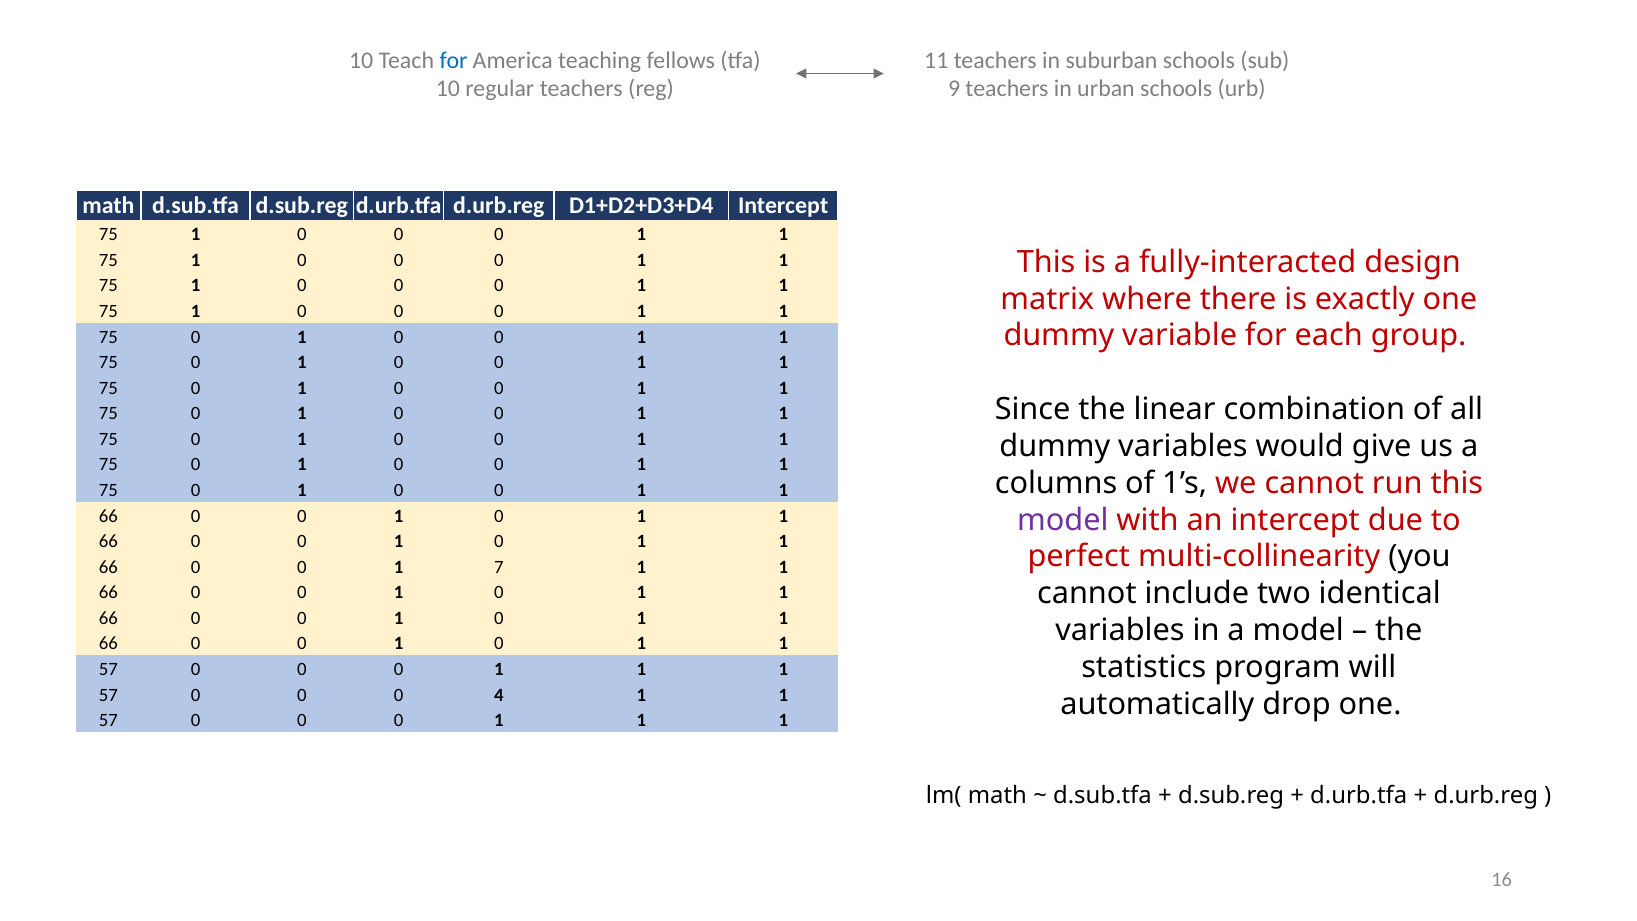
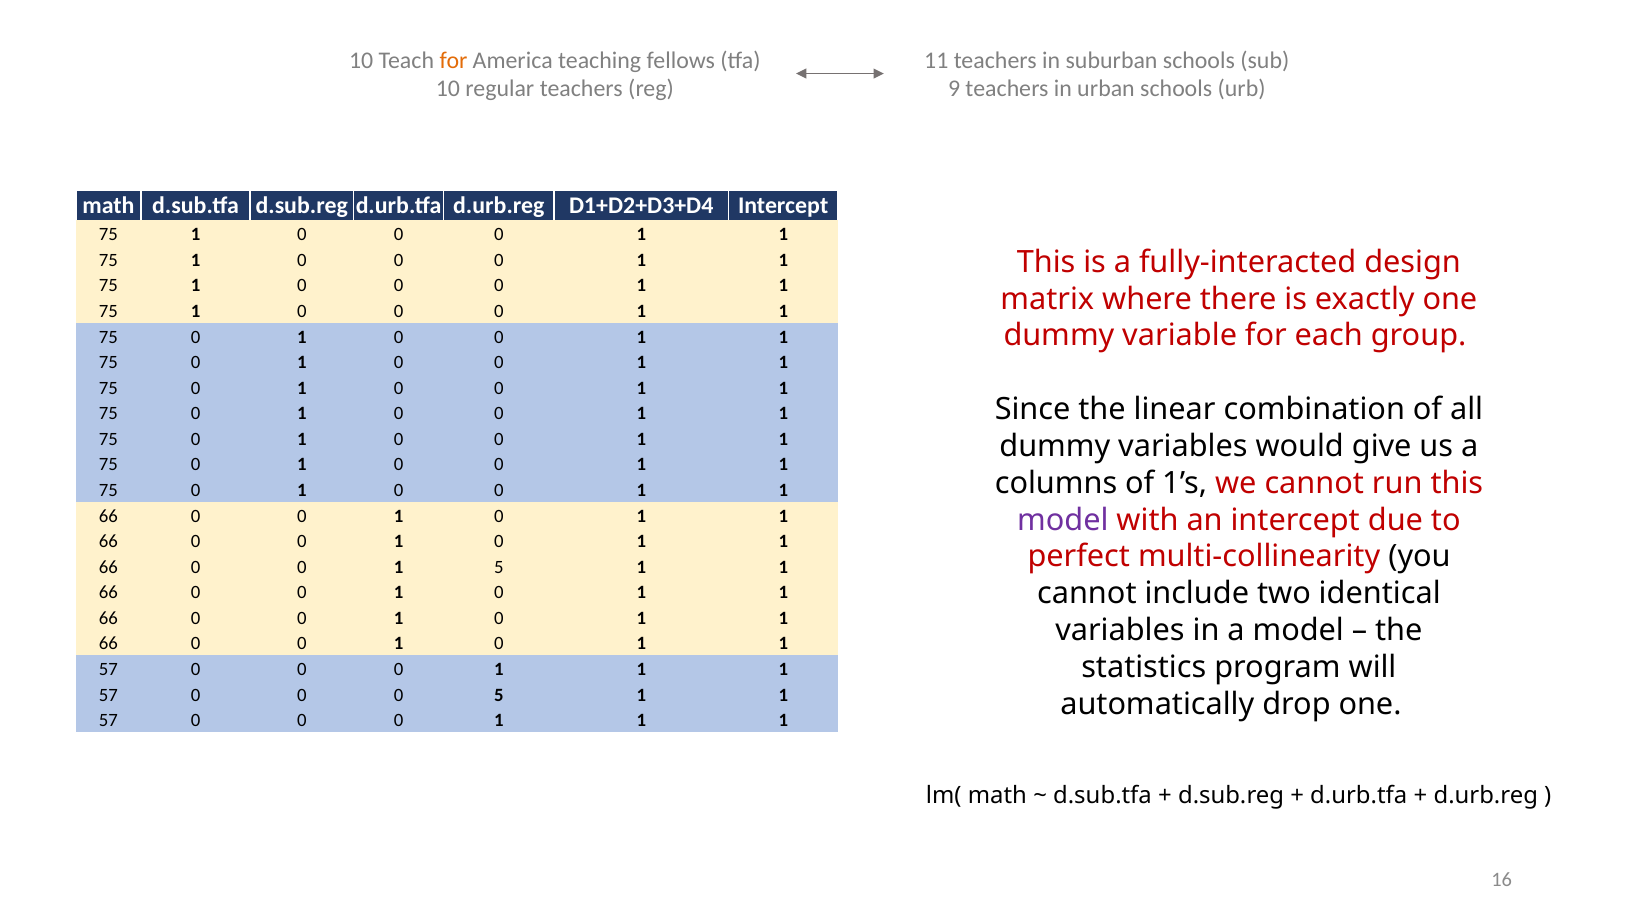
for colour: blue -> orange (454, 60)
1 7: 7 -> 5 (499, 567)
0 4: 4 -> 5 (499, 695)
